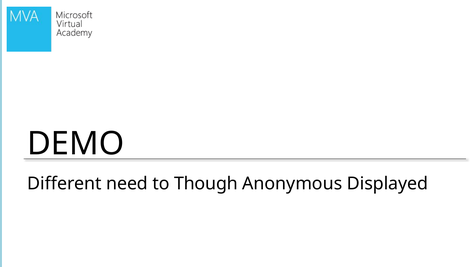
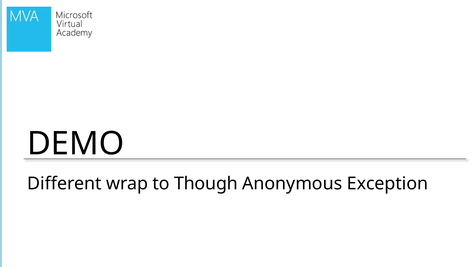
need: need -> wrap (127, 184)
Displayed: Displayed -> Exception (388, 184)
